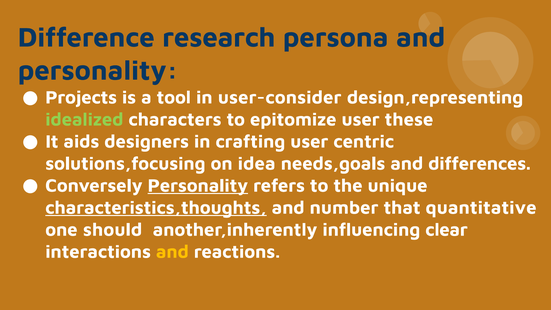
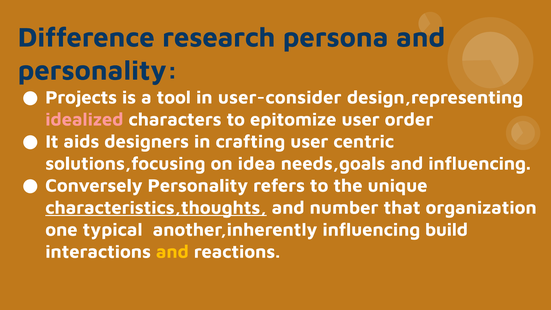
idealized colour: light green -> pink (84, 119)
these: these -> order (409, 119)
and differences: differences -> influencing (479, 164)
Personality underline: present -> none (198, 186)
quantitative: quantitative -> organization (481, 208)
should: should -> typical (113, 230)
clear: clear -> build (446, 230)
